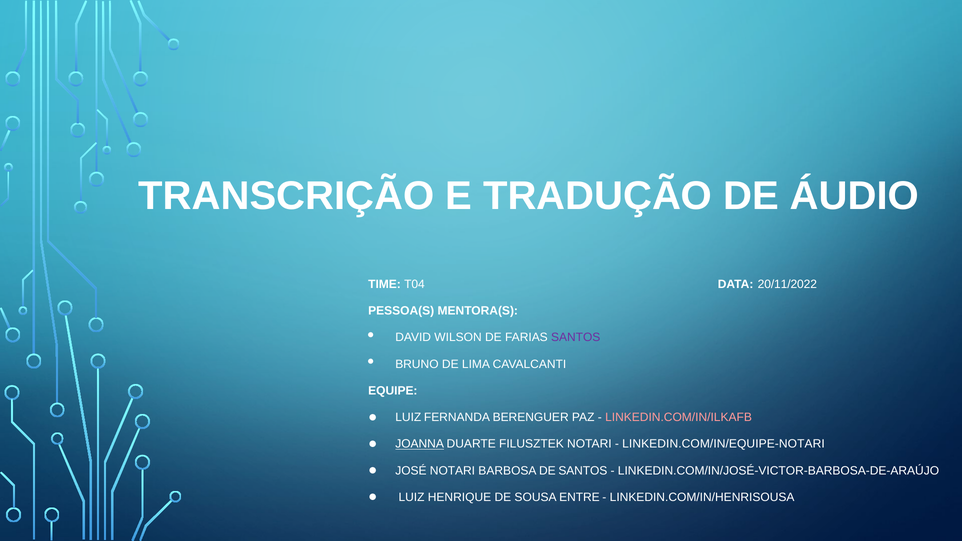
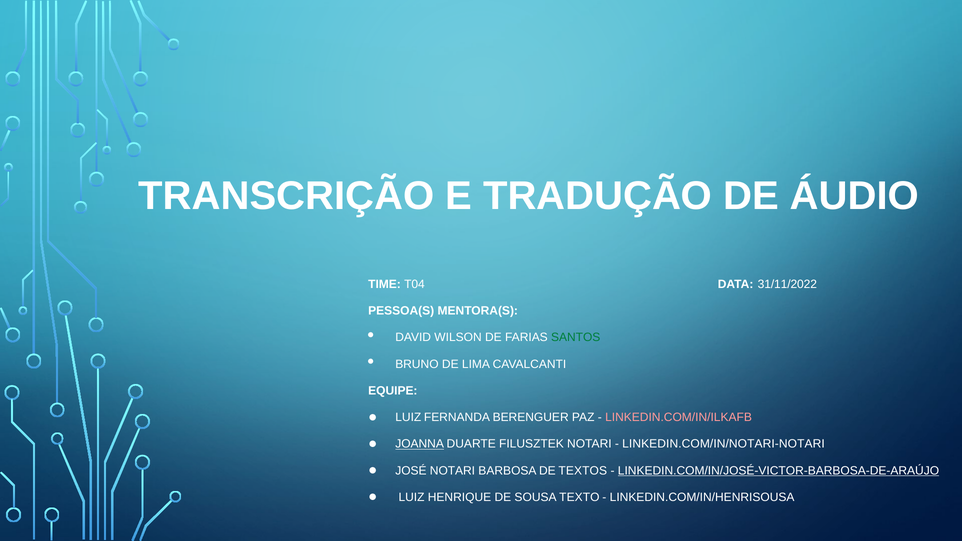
20/11/2022: 20/11/2022 -> 31/11/2022 (787, 284)
SANTOS colour: purple -> green (576, 338)
LINKEDIN.COM/IN/EQUIPE-NOTARI: LINKEDIN.COM/IN/EQUIPE-NOTARI -> LINKEDIN.COM/IN/NOTARI-NOTARI (723, 444)
DE SANTOS: SANTOS -> TEXTOS (583, 471)
LINKEDIN.COM/IN/JOSÉ-VICTOR-BARBOSA-DE-ARAÚJO underline: none -> present (778, 471)
ENTRE: ENTRE -> TEXTO (579, 497)
